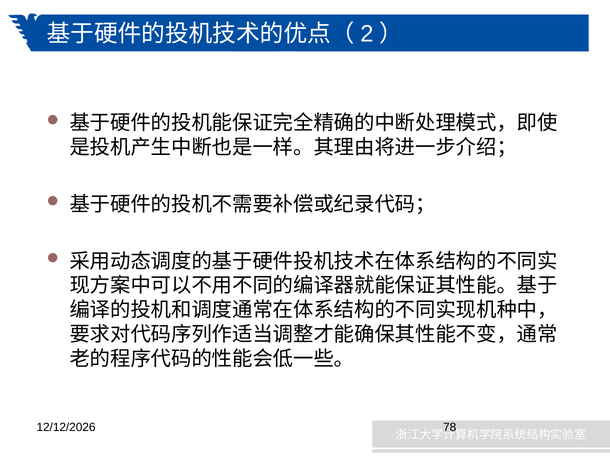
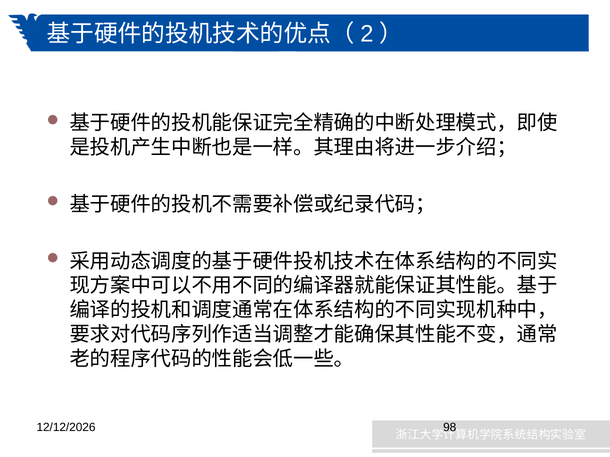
78: 78 -> 98 (450, 428)
